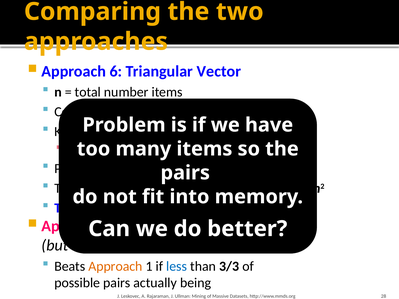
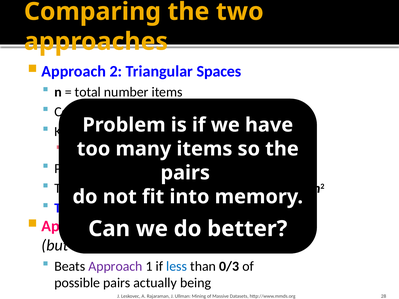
6: 6 -> 2 (116, 71)
Vector: Vector -> Spaces (219, 71)
Approach colour: orange -> purple (115, 266)
3/3: 3/3 -> 0/3 (229, 266)
